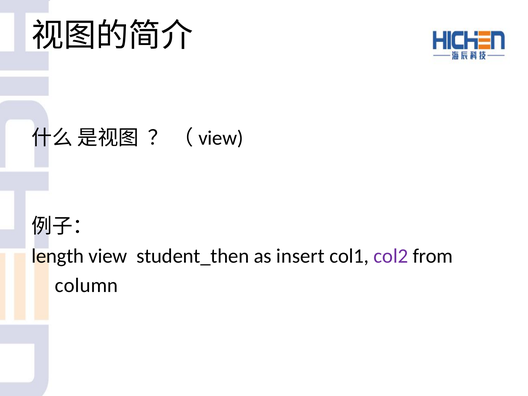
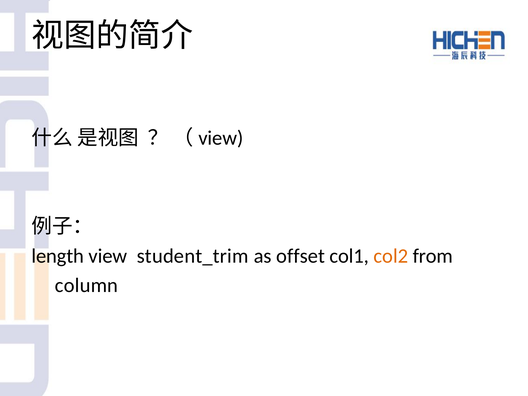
student_then: student_then -> student_trim (193, 256)
insert: insert -> offset (301, 256)
col2 colour: purple -> orange (391, 256)
